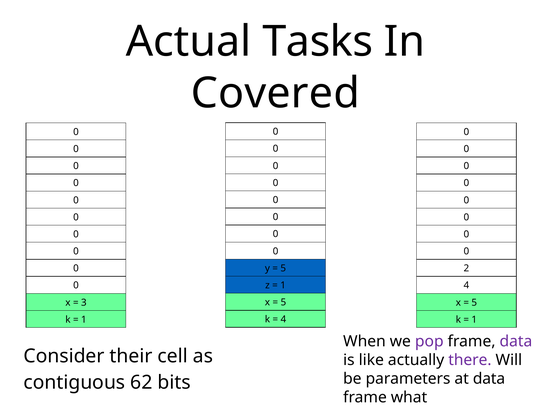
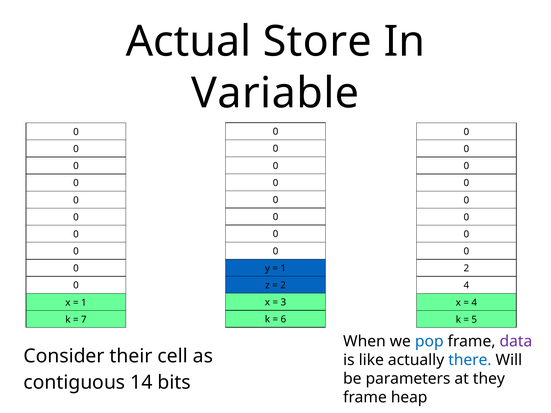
Tasks: Tasks -> Store (317, 42)
Covered: Covered -> Variable (275, 93)
5: 5 -> 1 (283, 268)
1: 1 -> 2 (283, 285)
5: 5 -> 3 (283, 303)
3: 3 -> 1 (84, 303)
5: 5 -> 4 (474, 303)
4: 4 -> 6 (283, 320)
1: 1 -> 7 (84, 320)
1: 1 -> 5 (474, 320)
pop colour: purple -> blue (429, 342)
there colour: purple -> blue (470, 360)
at data: data -> they (489, 379)
62: 62 -> 14 (141, 383)
what: what -> heap (409, 398)
